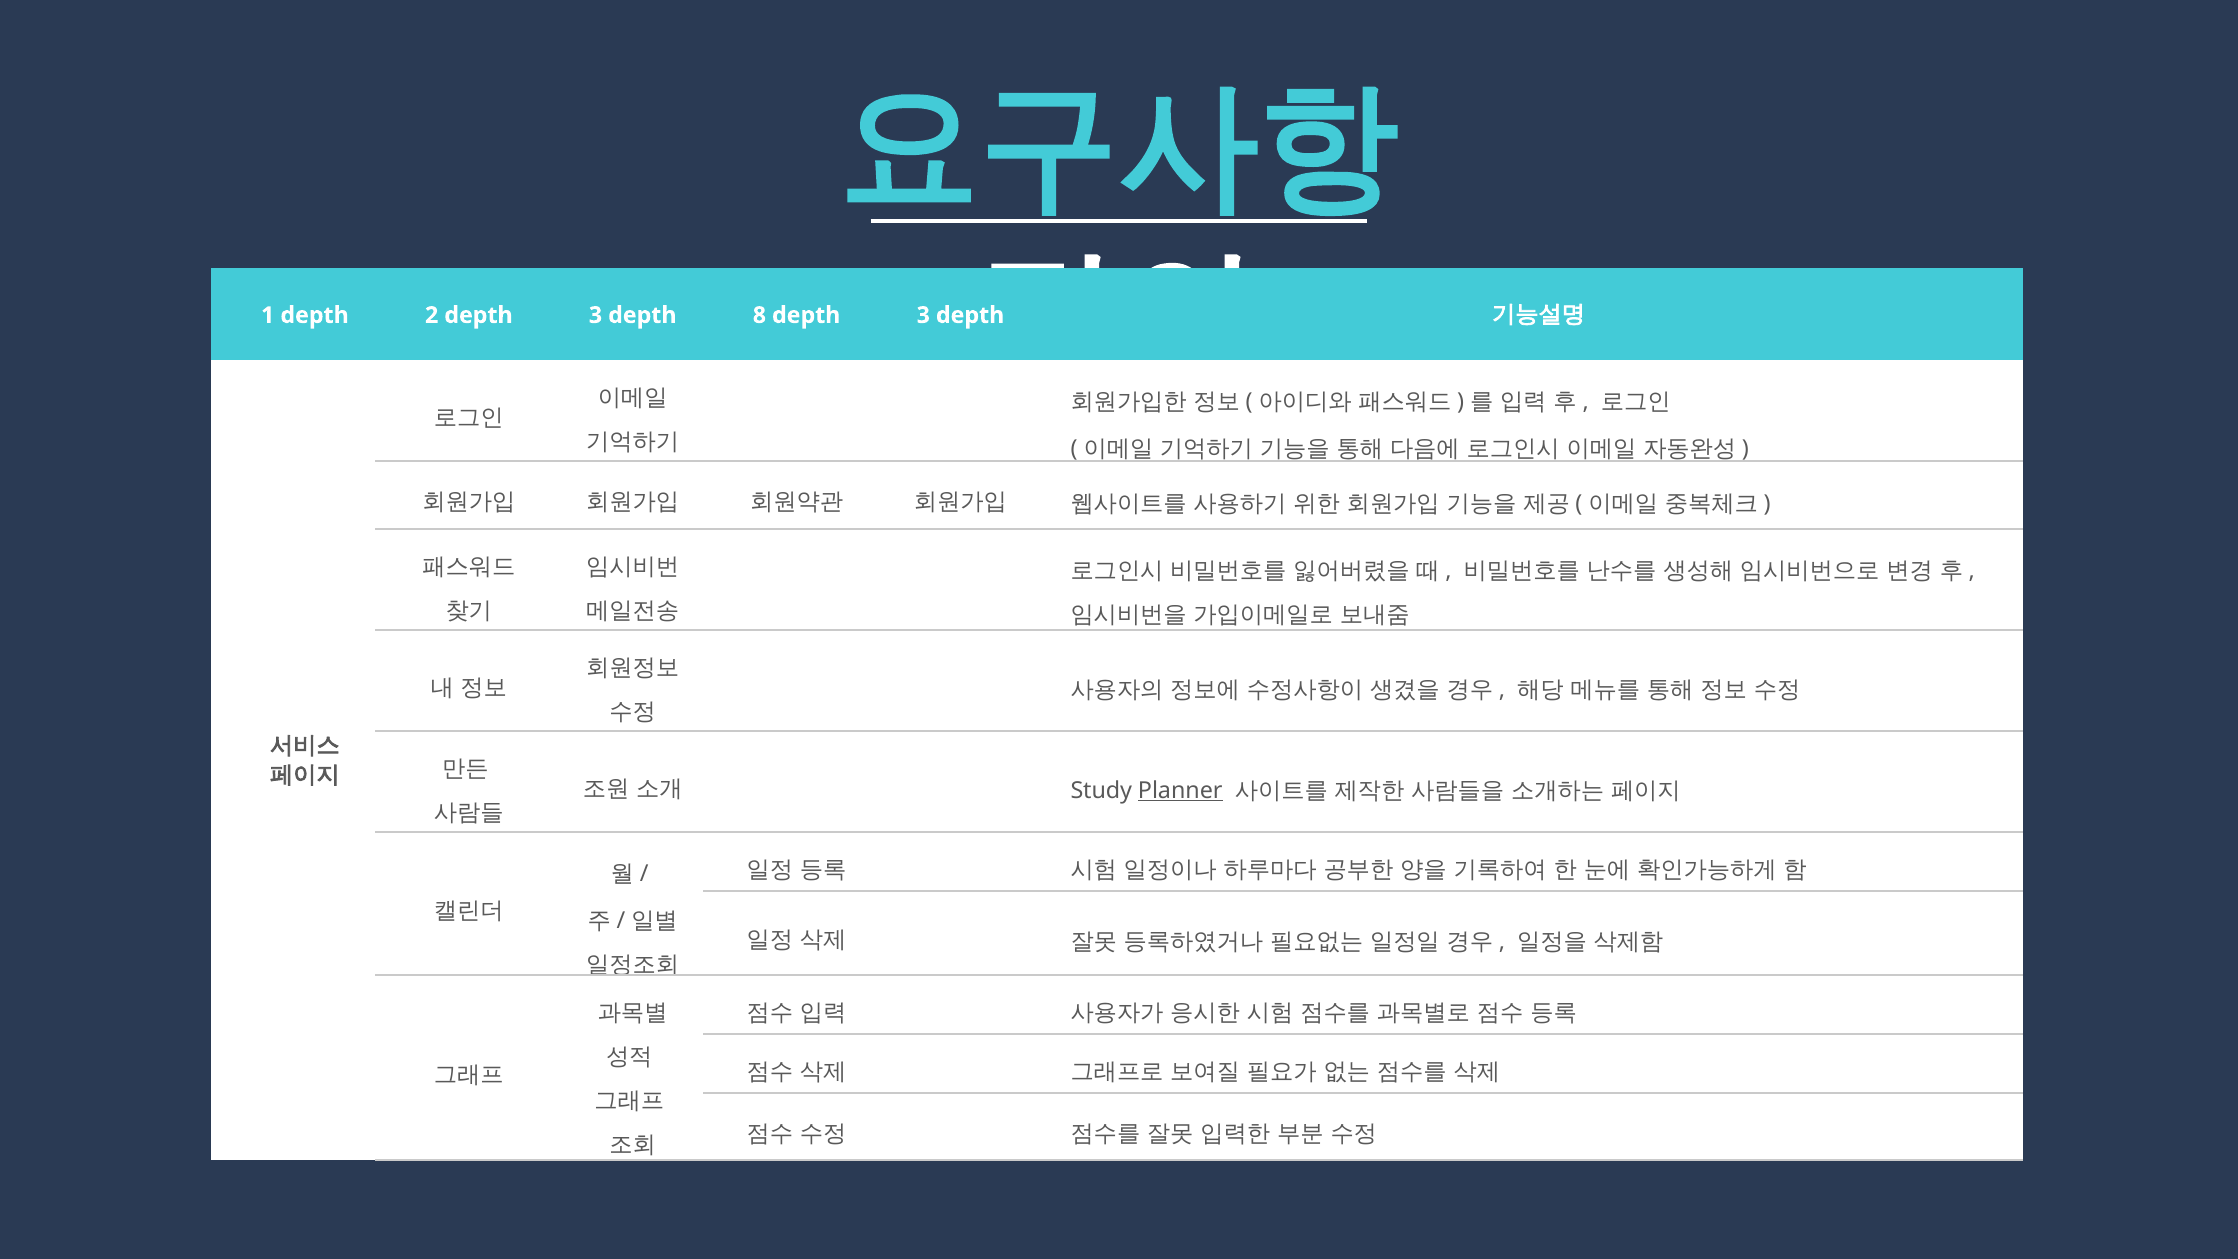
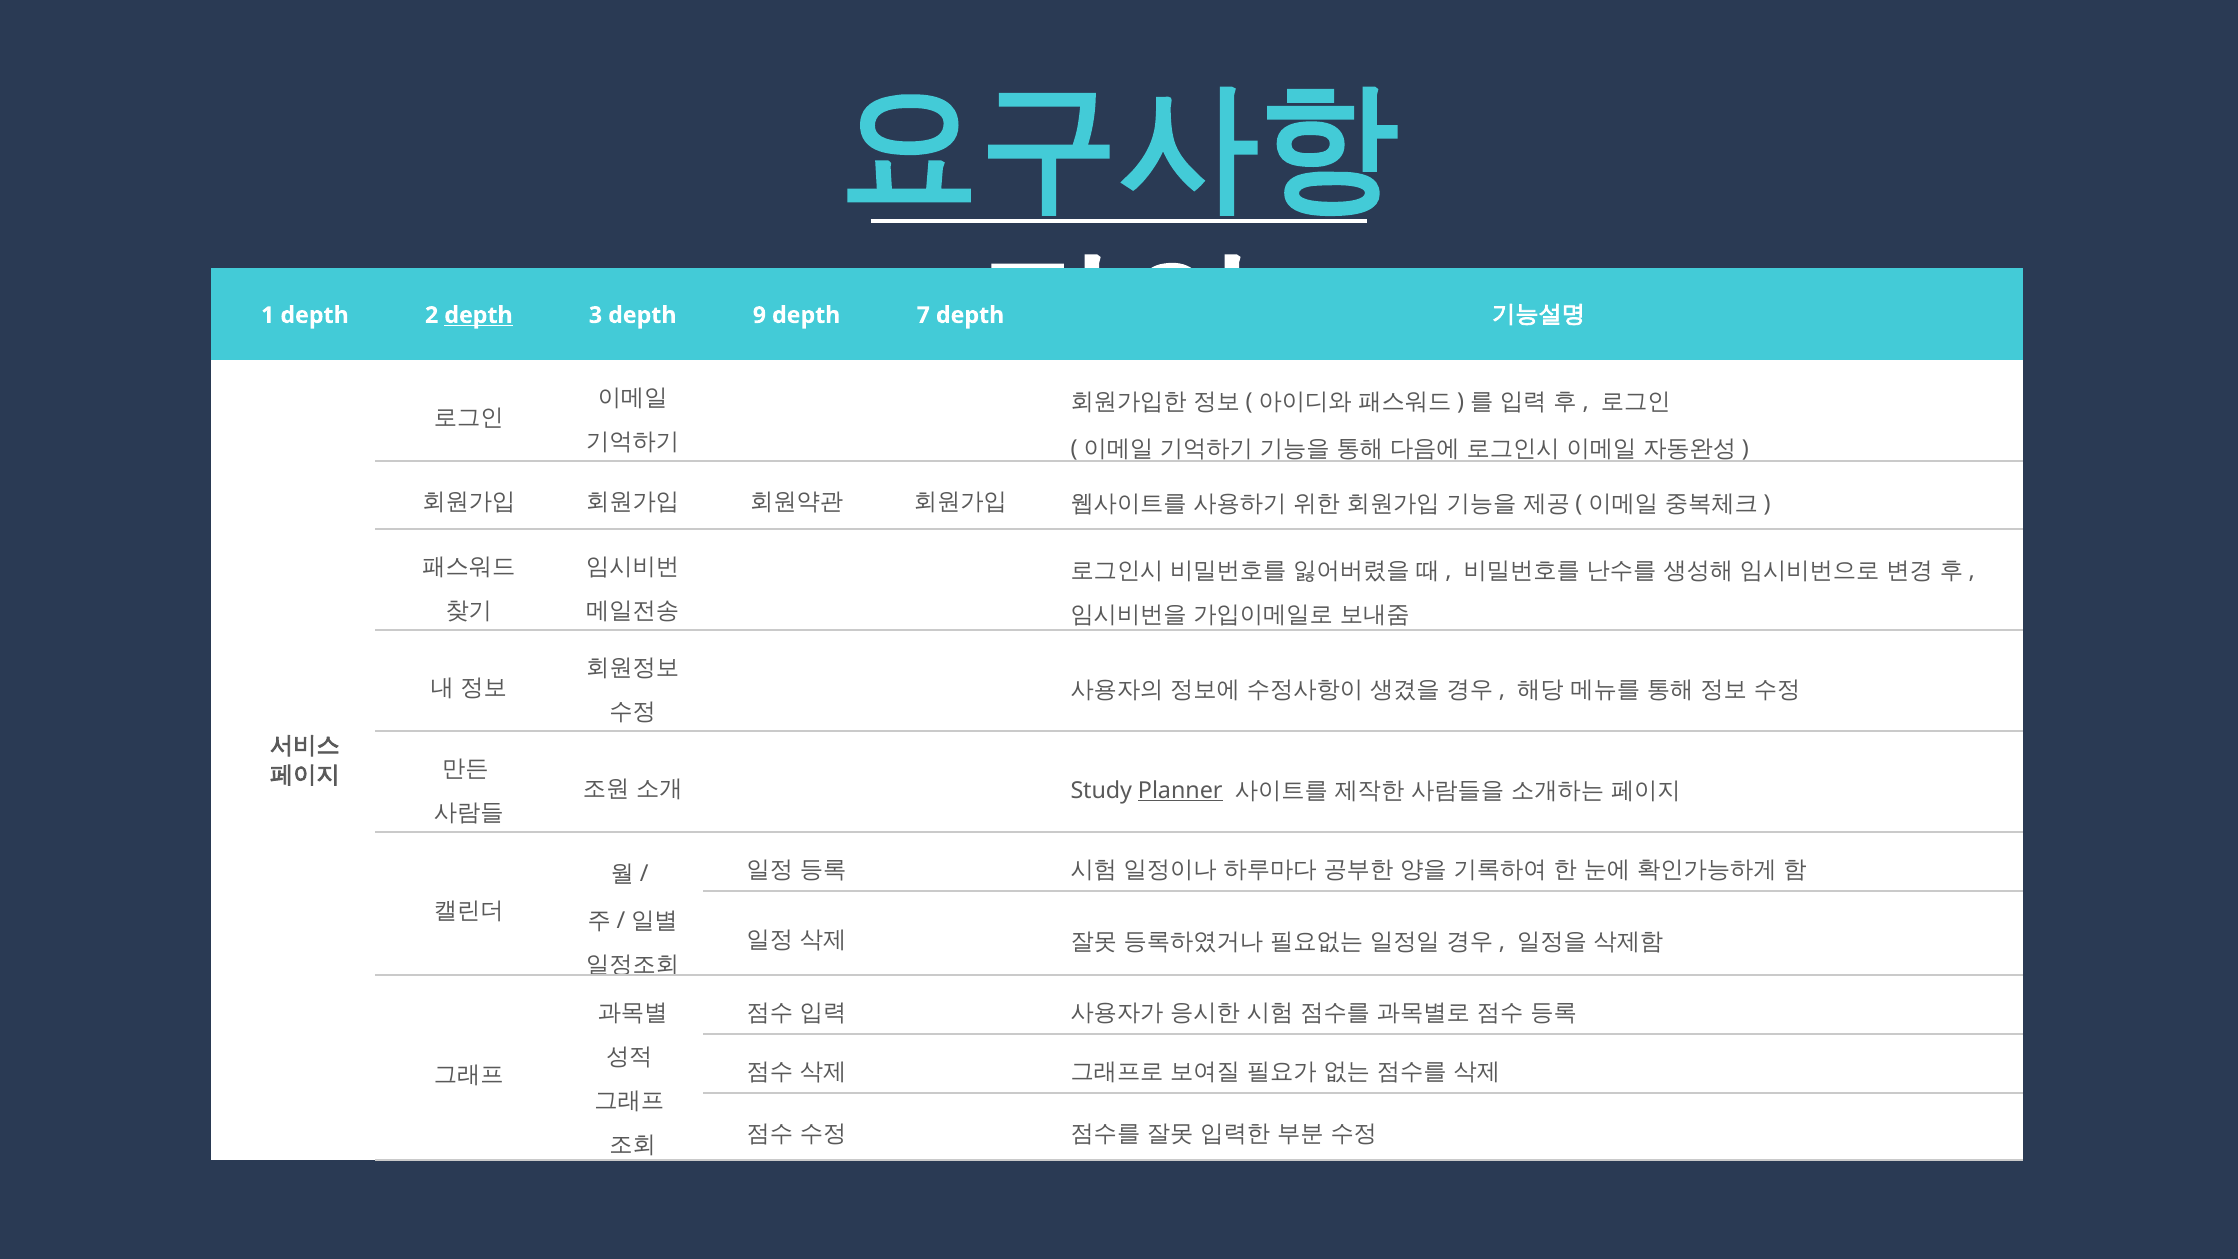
depth underline: none -> present (478, 315)
8: 8 -> 9 (759, 315)
3: 3 -> 7 (923, 315)
